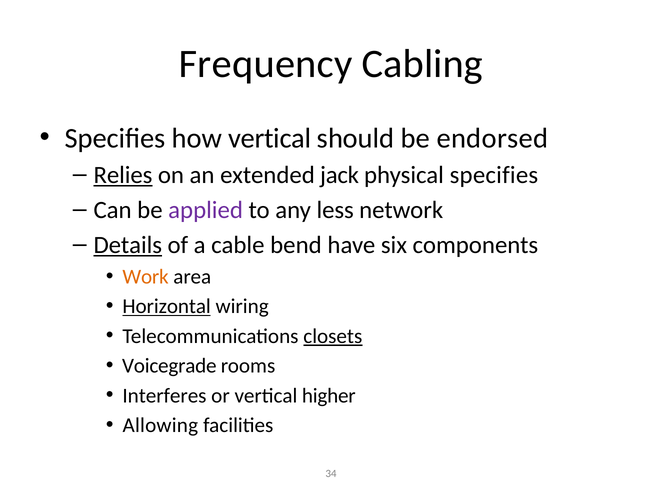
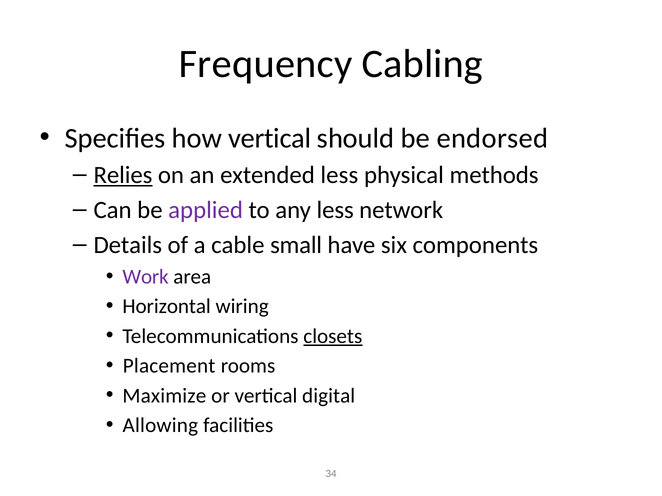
extended jack: jack -> less (339, 175)
physical specifies: specifies -> methods (494, 175)
Details underline: present -> none (128, 245)
bend: bend -> small (296, 245)
Work colour: orange -> purple (146, 277)
Horizontal underline: present -> none (167, 307)
Voicegrade: Voicegrade -> Placement (169, 366)
Interferes: Interferes -> Maximize (164, 396)
higher: higher -> digital (329, 396)
